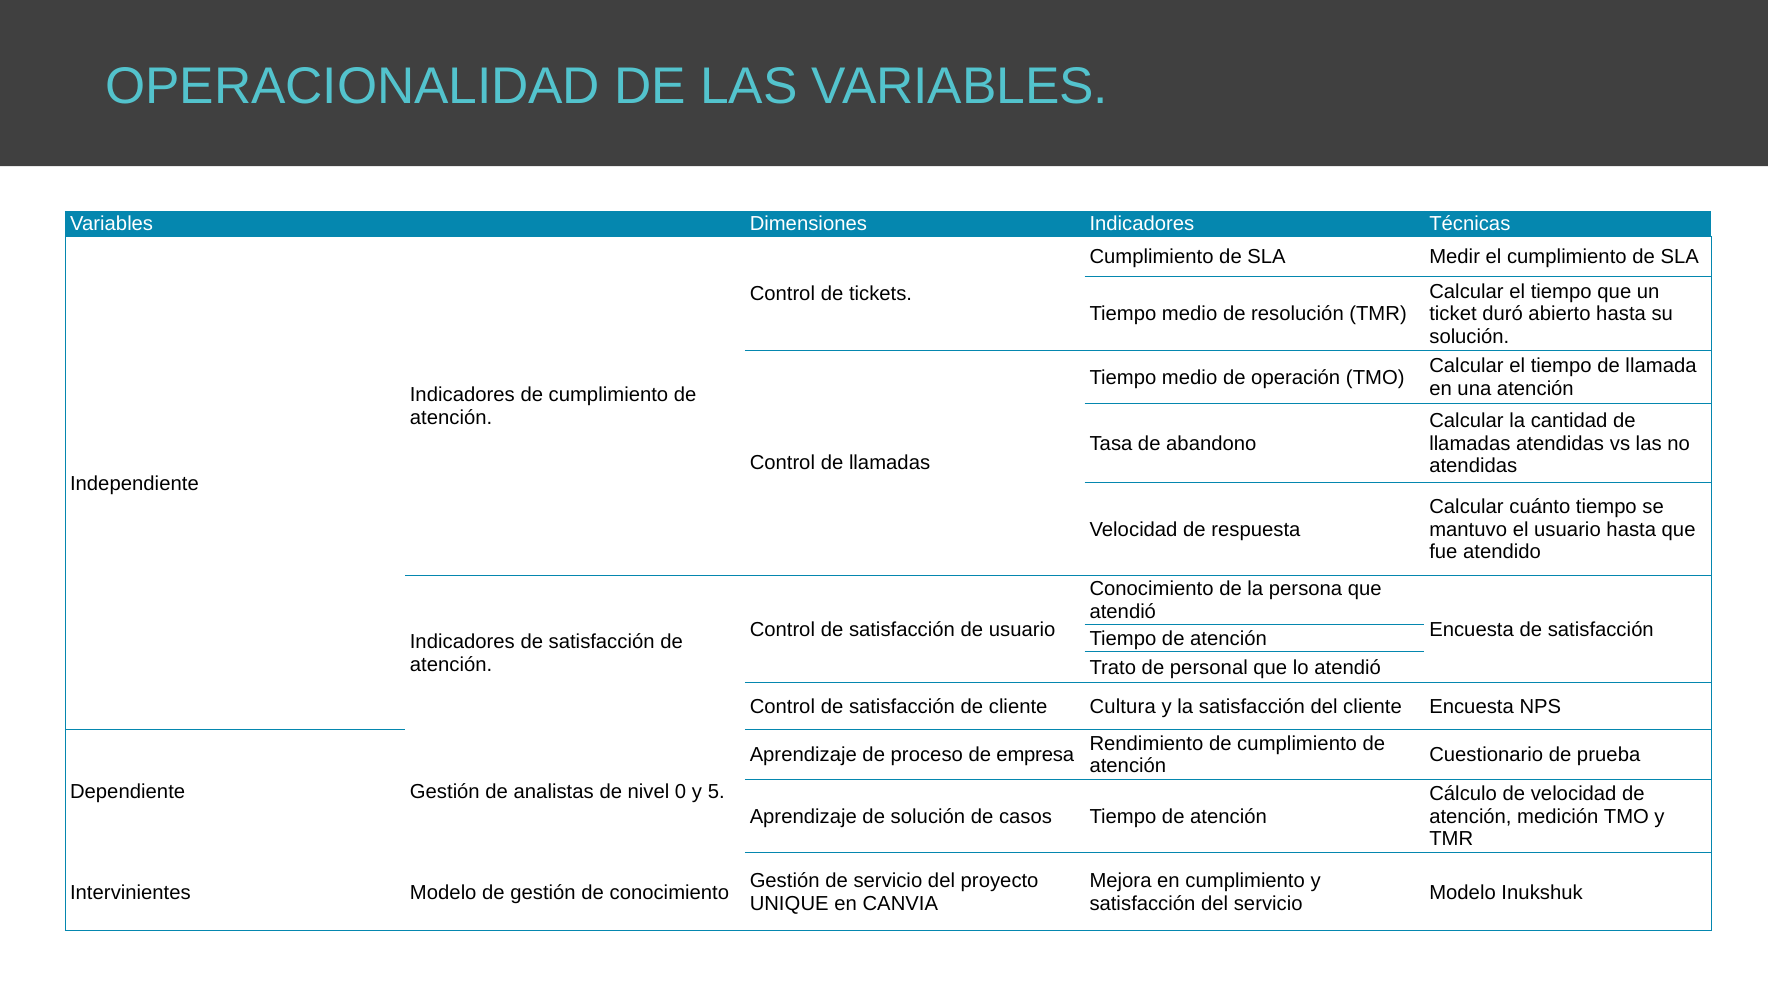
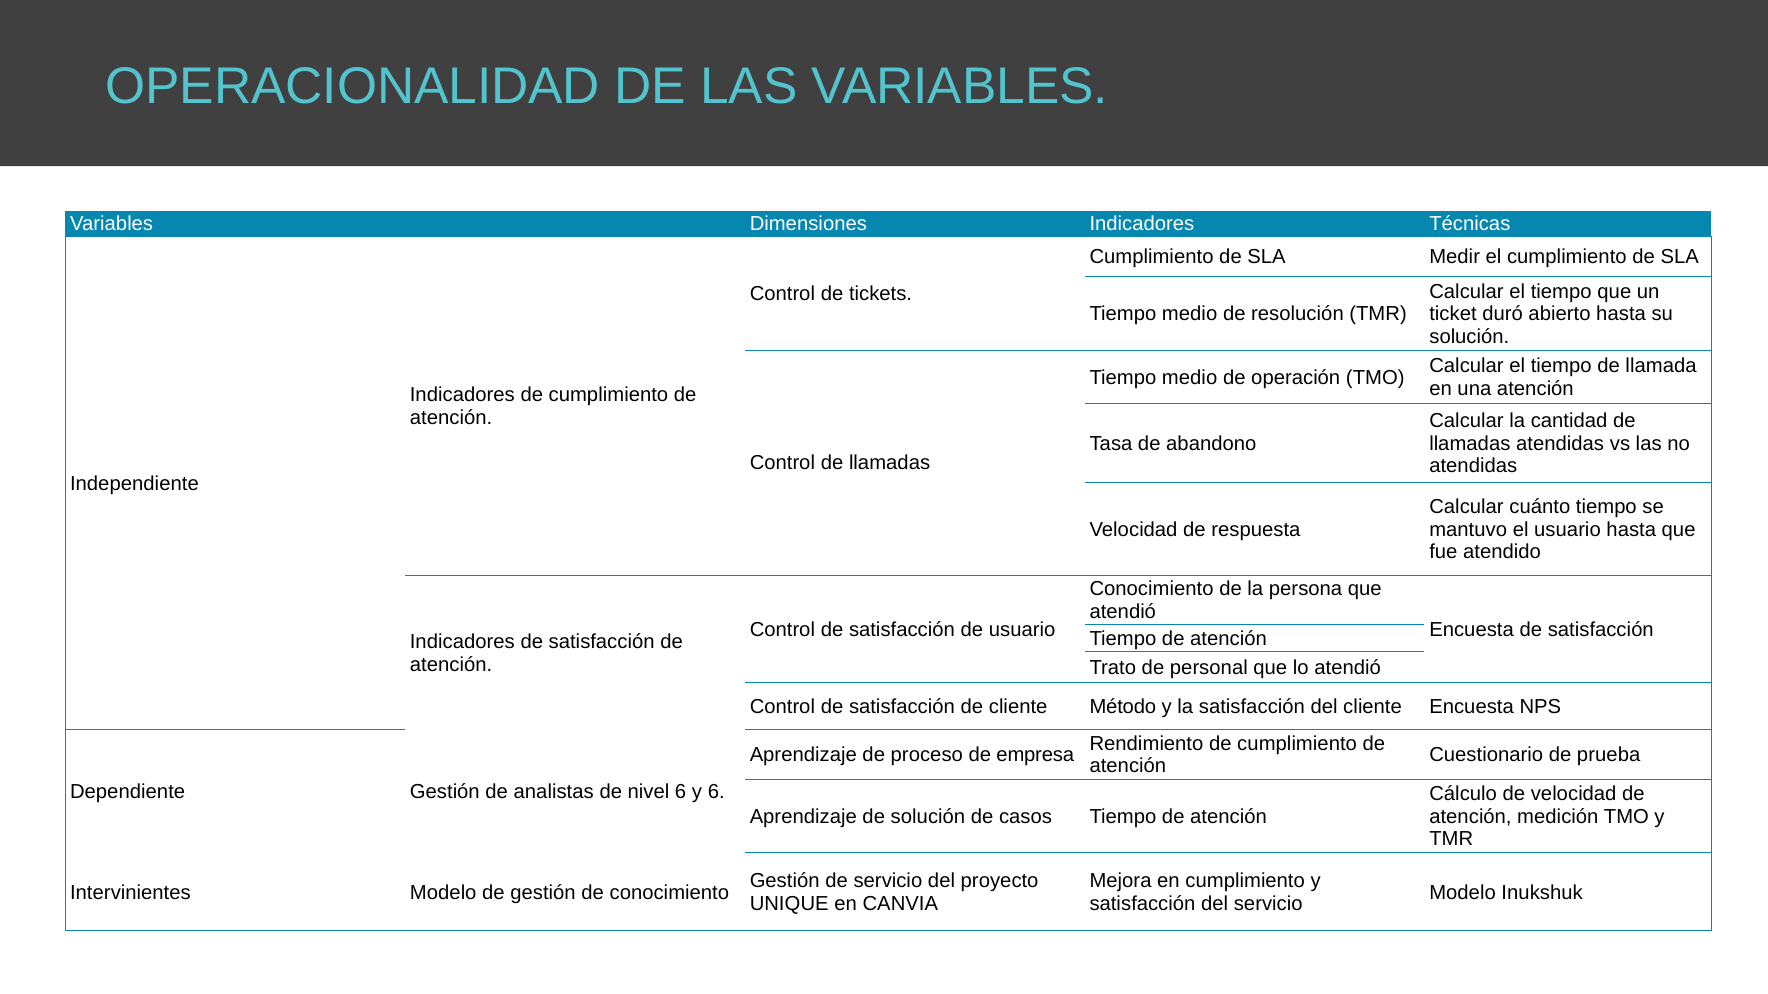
Cultura: Cultura -> Método (1123, 707)
nivel 0: 0 -> 6 (681, 792)
y 5: 5 -> 6 (716, 792)
